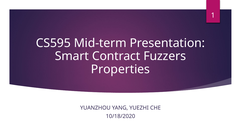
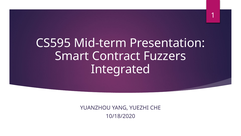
Properties: Properties -> Integrated (121, 69)
